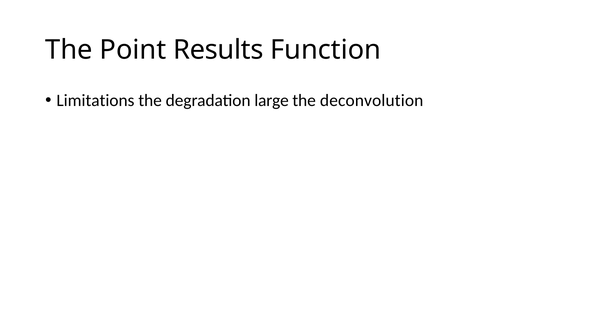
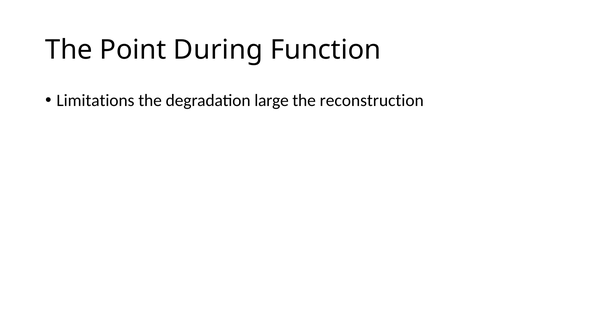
Results: Results -> During (218, 50)
deconvolution: deconvolution -> reconstruction (372, 100)
